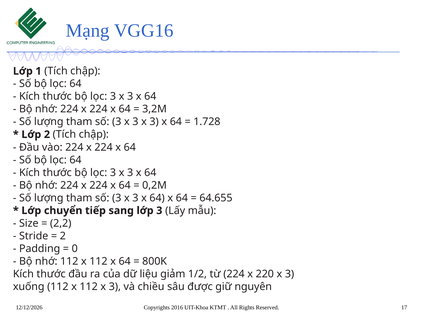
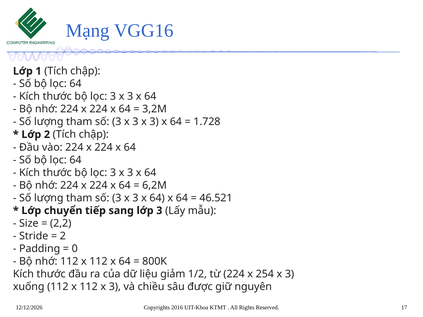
0,2M: 0,2M -> 6,2M (155, 185)
64.655: 64.655 -> 46.521 (216, 198)
220: 220 -> 254 (265, 274)
